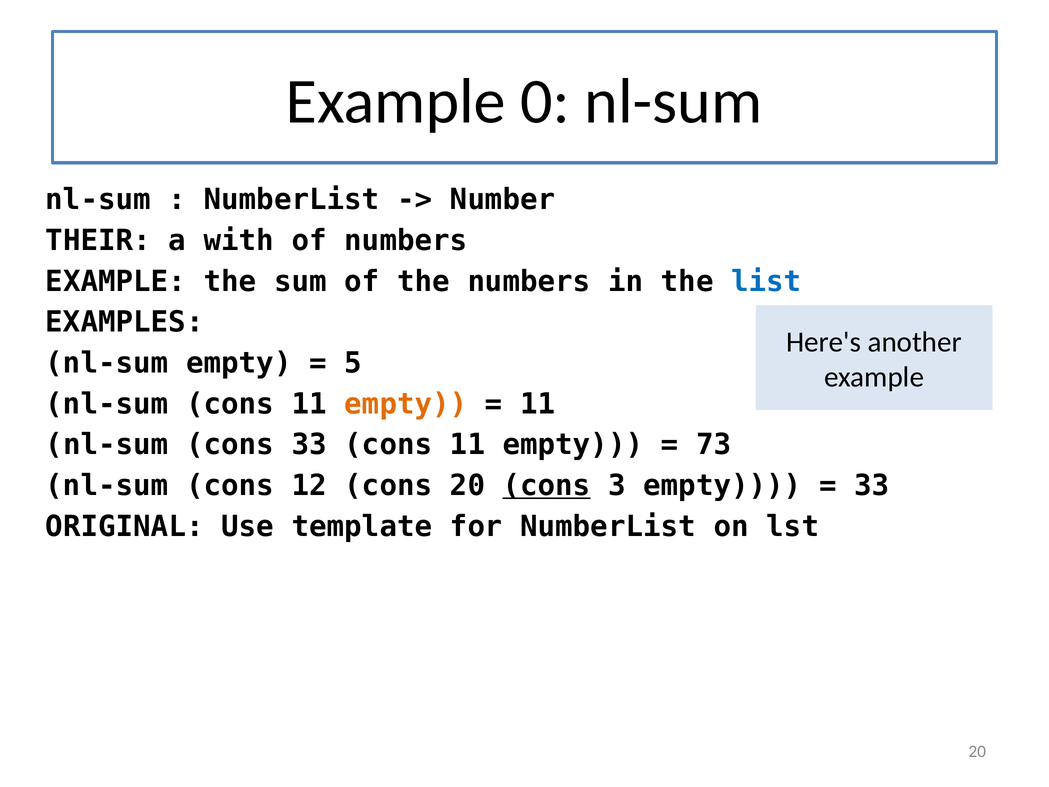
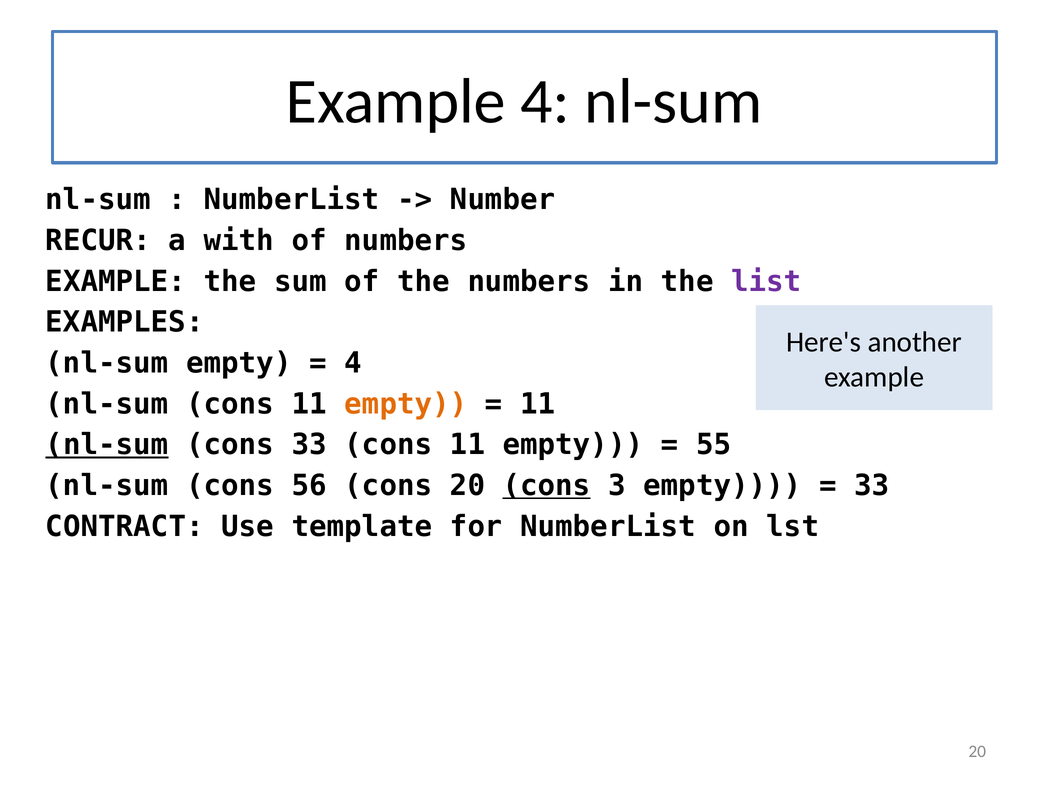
Example 0: 0 -> 4 (545, 102)
THEIR: THEIR -> RECUR (98, 240)
list colour: blue -> purple (766, 281)
5: 5 -> 4 (353, 363)
nl-sum underline: none -> present (107, 445)
73: 73 -> 55 (714, 445)
12: 12 -> 56 (309, 486)
ORIGINAL: ORIGINAL -> CONTRACT (125, 526)
